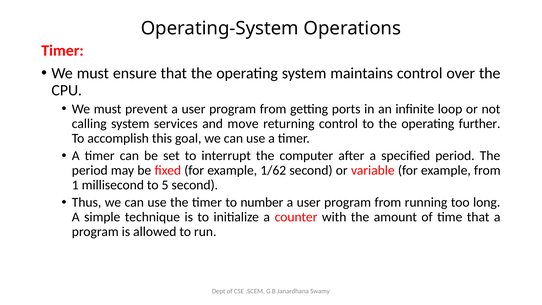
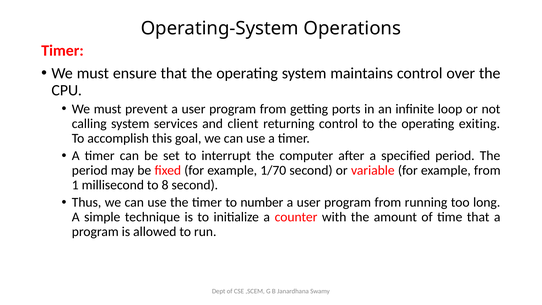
move: move -> client (243, 124)
further: further -> exiting (479, 124)
1/62: 1/62 -> 1/70 (273, 170)
5: 5 -> 8 (165, 185)
